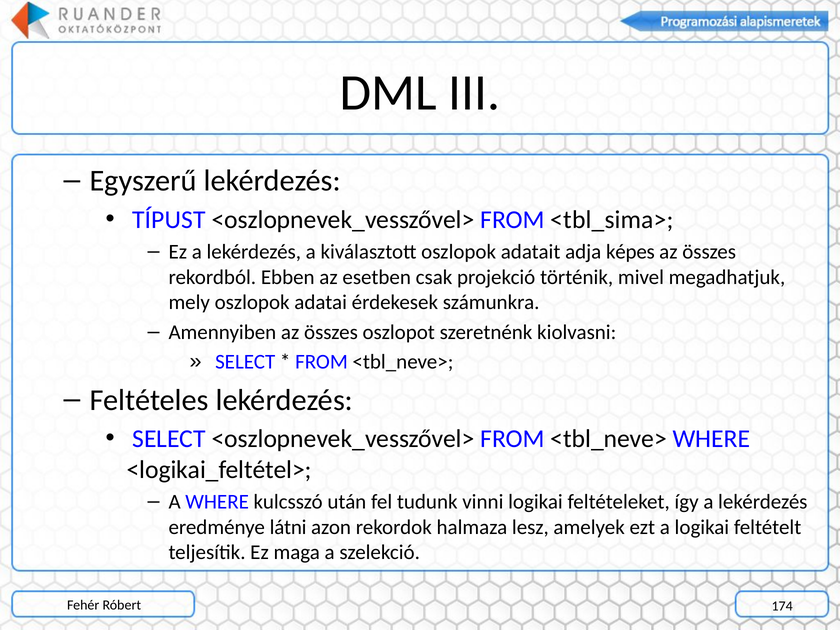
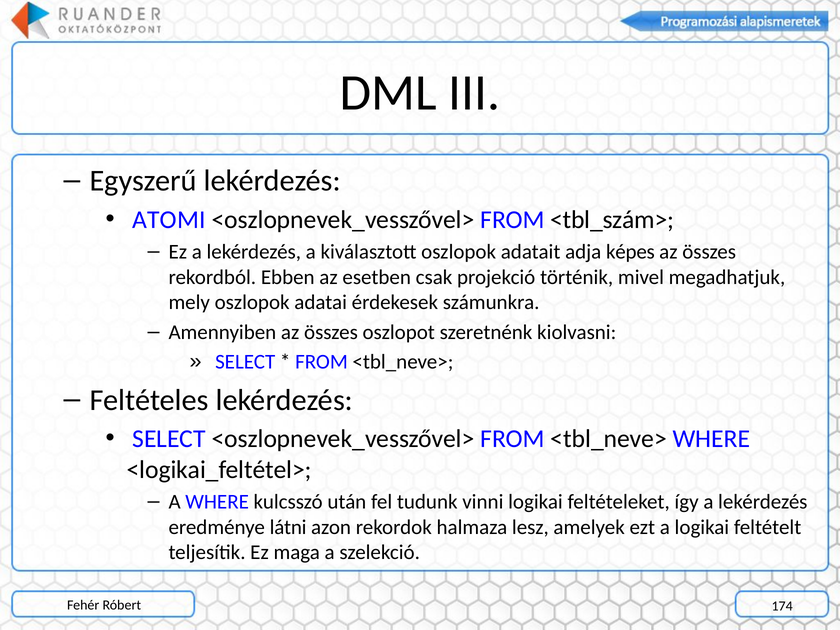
TÍPUST: TÍPUST -> ATOMI (169, 220)
<tbl_sima>: <tbl_sima> -> <tbl_szám> (612, 220)
